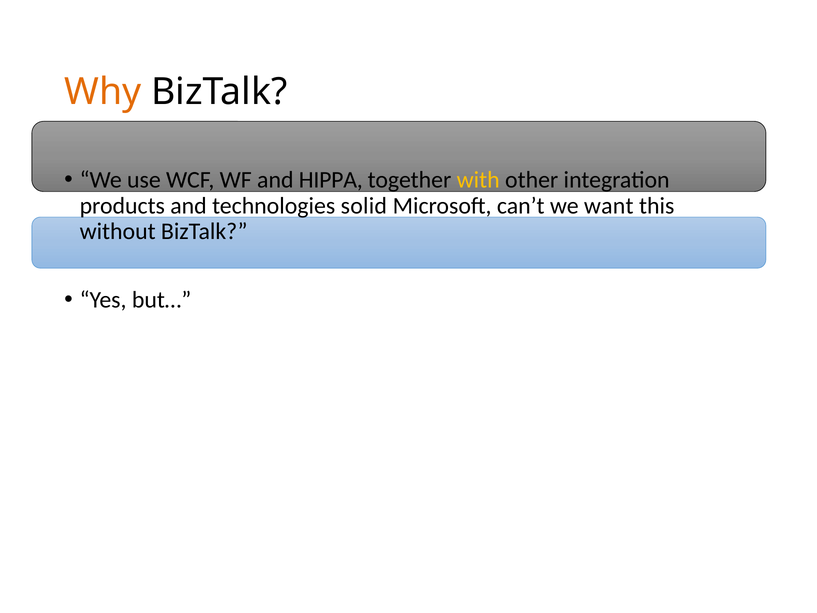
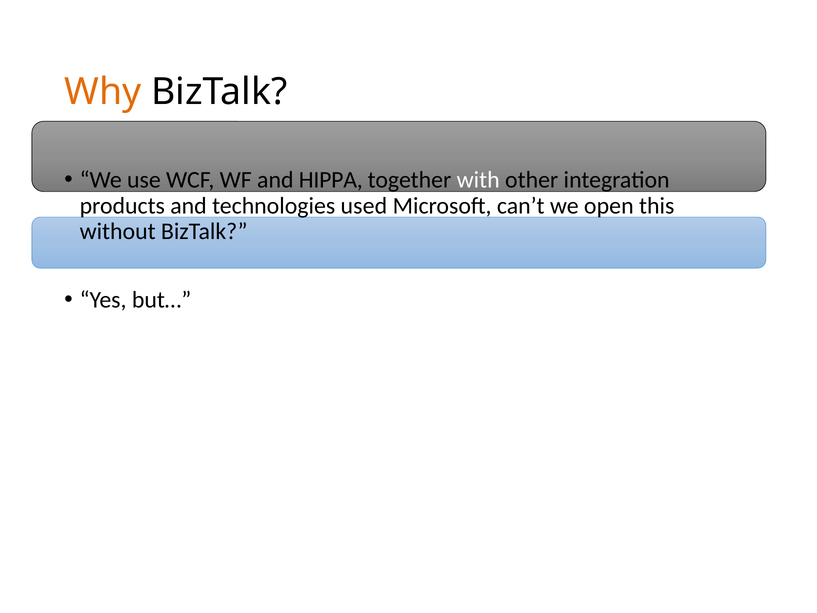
with colour: yellow -> white (478, 180)
solid: solid -> used (364, 206)
want: want -> open (609, 206)
